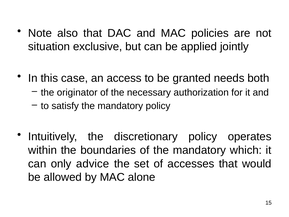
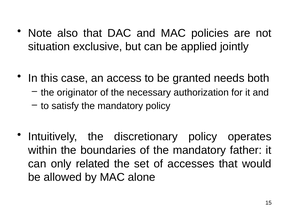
which: which -> father (246, 150)
advice: advice -> related (93, 164)
